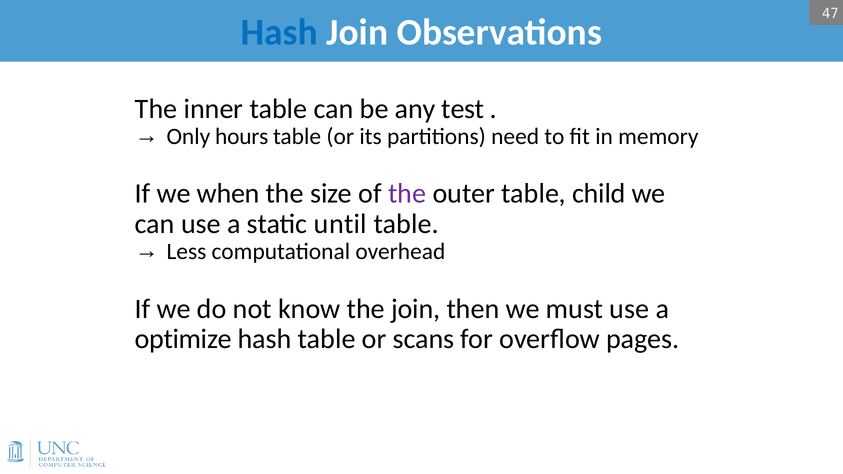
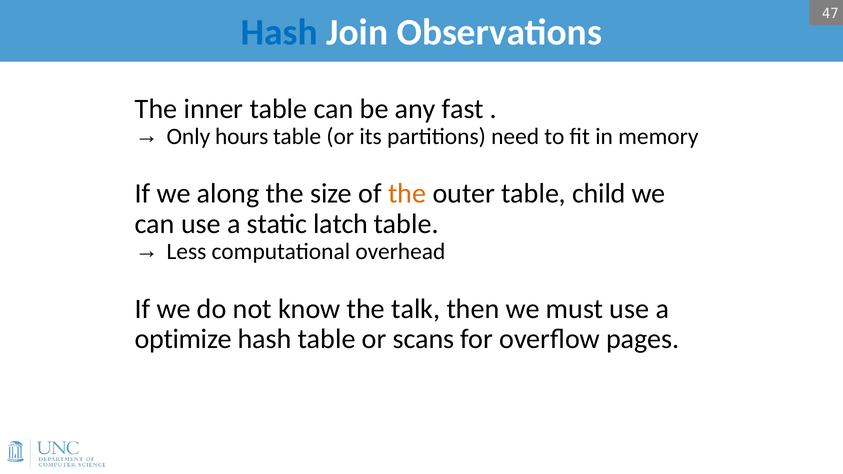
test: test -> fast (463, 109)
when: when -> along (228, 194)
the colour: purple -> orange (407, 194)
until: until -> latch (341, 224)
the join: join -> talk (416, 309)
